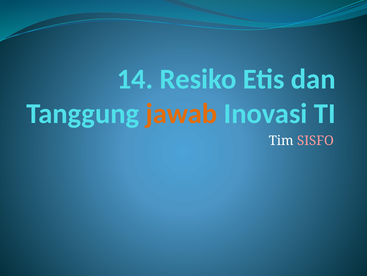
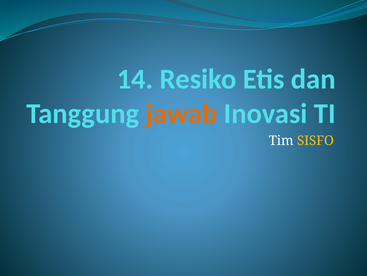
SISFO colour: pink -> yellow (316, 140)
